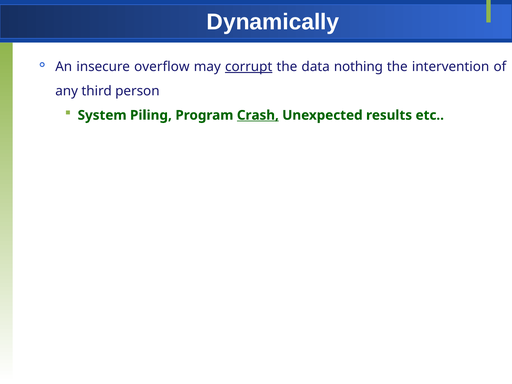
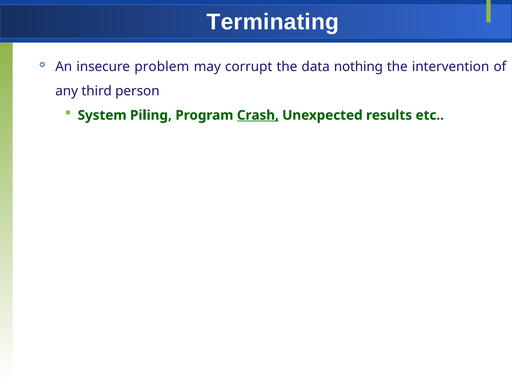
Dynamically: Dynamically -> Terminating (273, 22)
overflow: overflow -> problem (162, 67)
corrupt underline: present -> none (249, 67)
